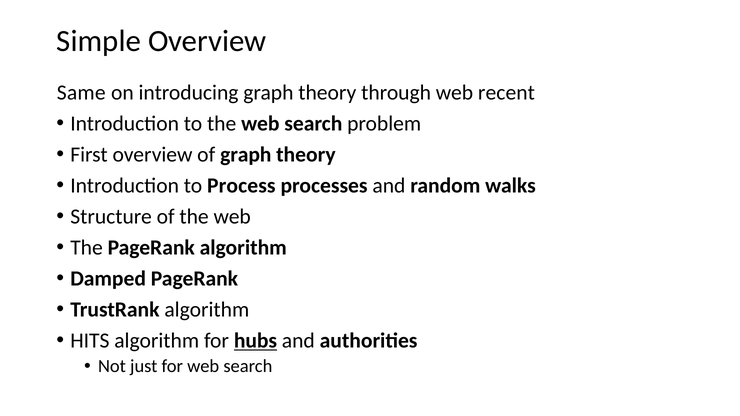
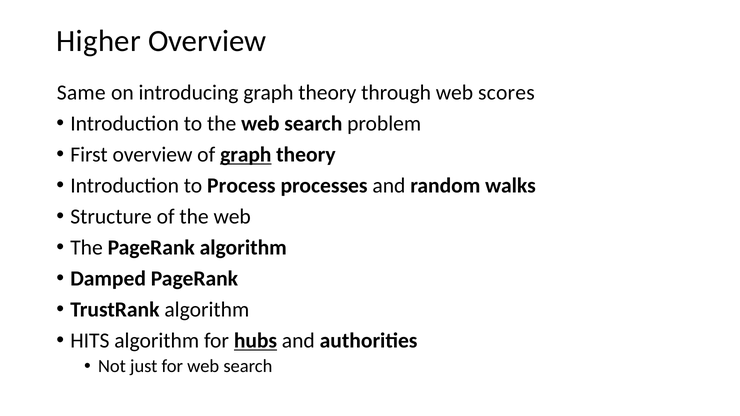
Simple: Simple -> Higher (99, 41)
recent: recent -> scores (506, 93)
graph underline: none -> present (246, 155)
